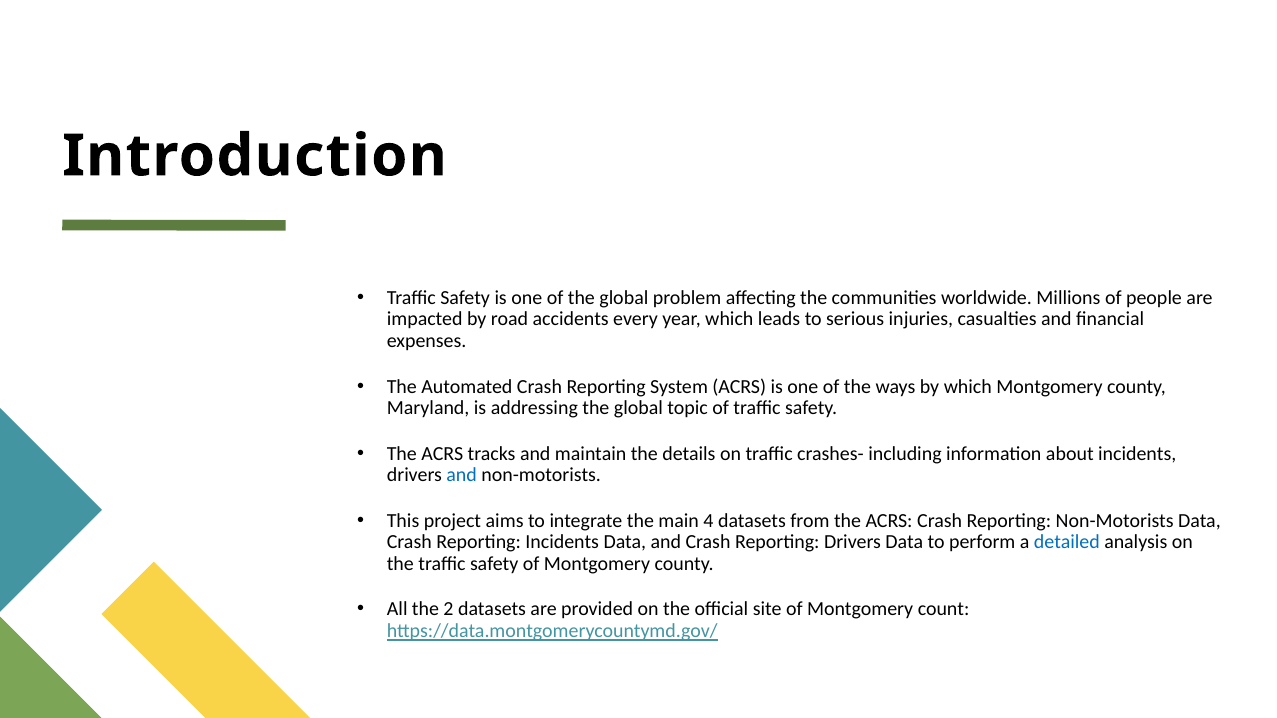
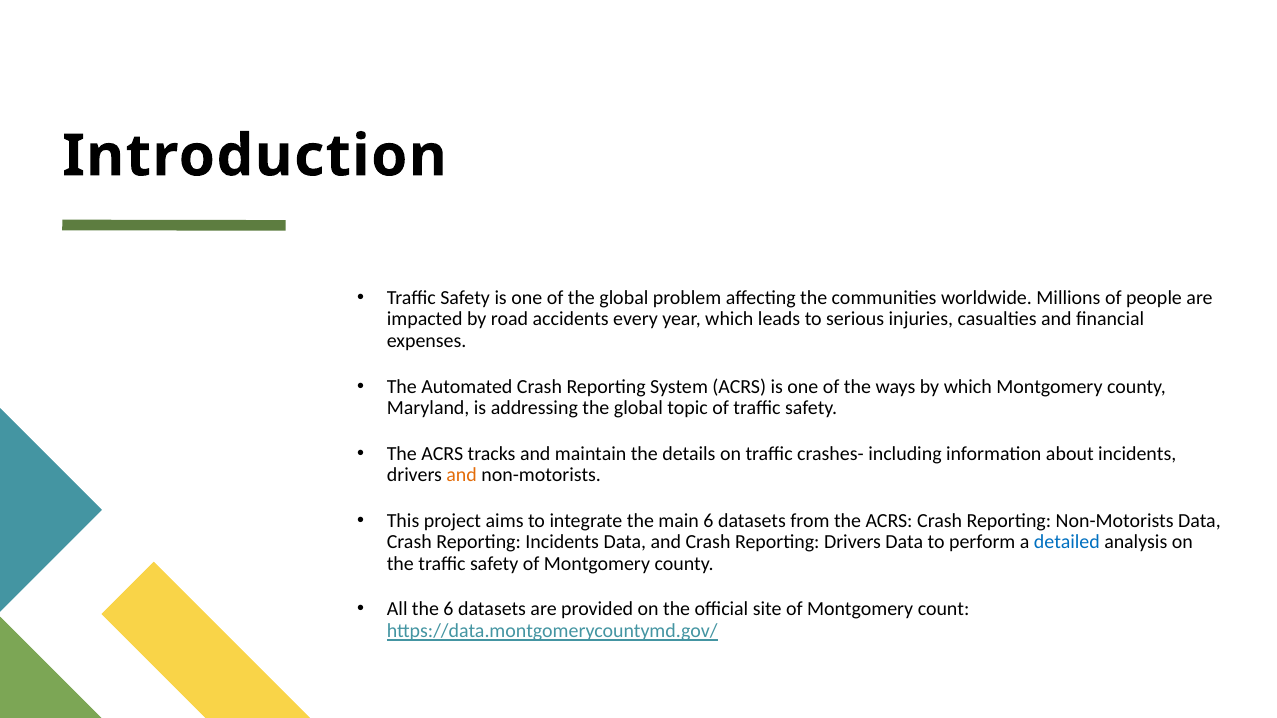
and colour: blue -> orange (462, 475)
main 4: 4 -> 6 (708, 521)
the 2: 2 -> 6 (449, 609)
